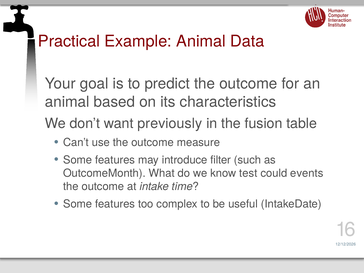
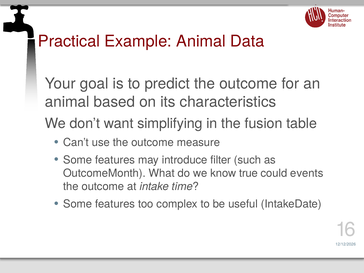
previously: previously -> simplifying (170, 123)
test: test -> true (248, 173)
